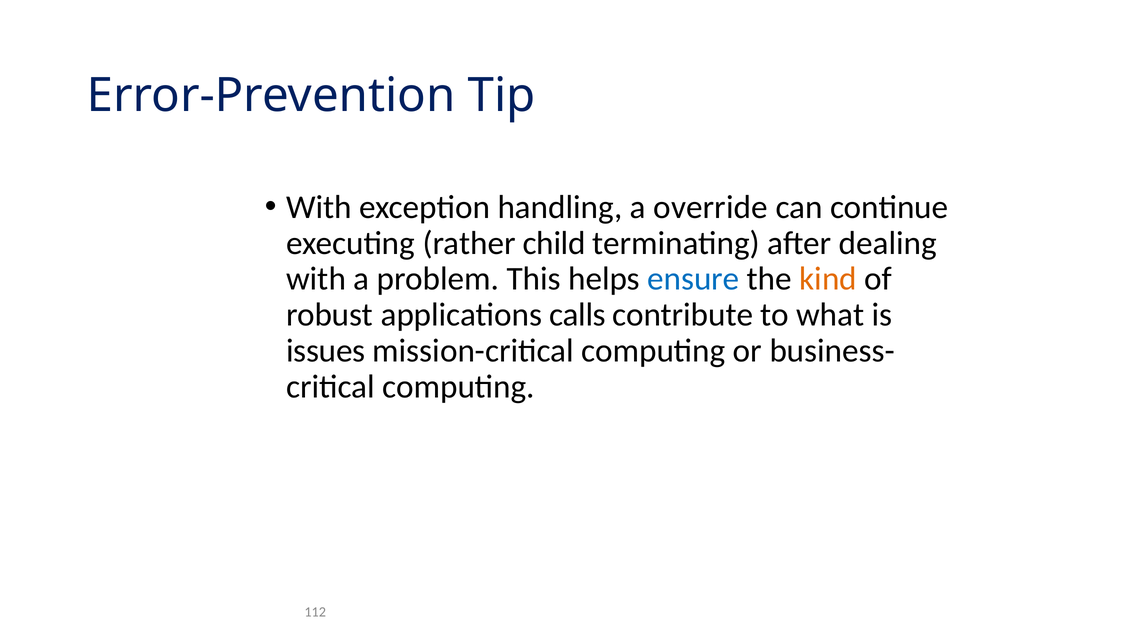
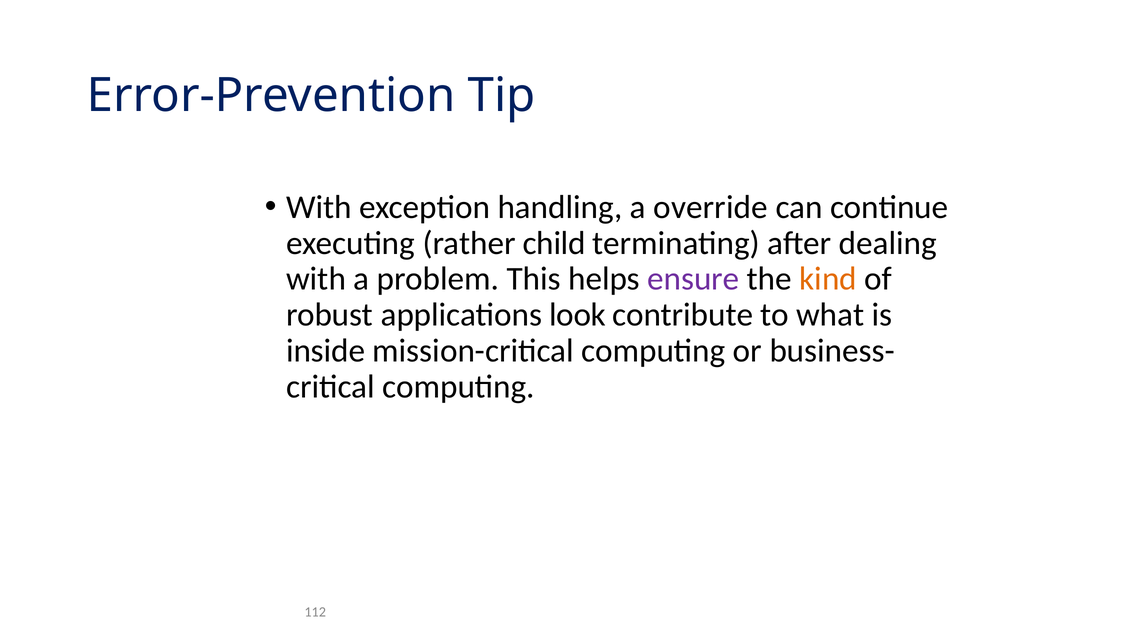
ensure colour: blue -> purple (693, 279)
calls: calls -> look (577, 315)
issues: issues -> inside (326, 351)
